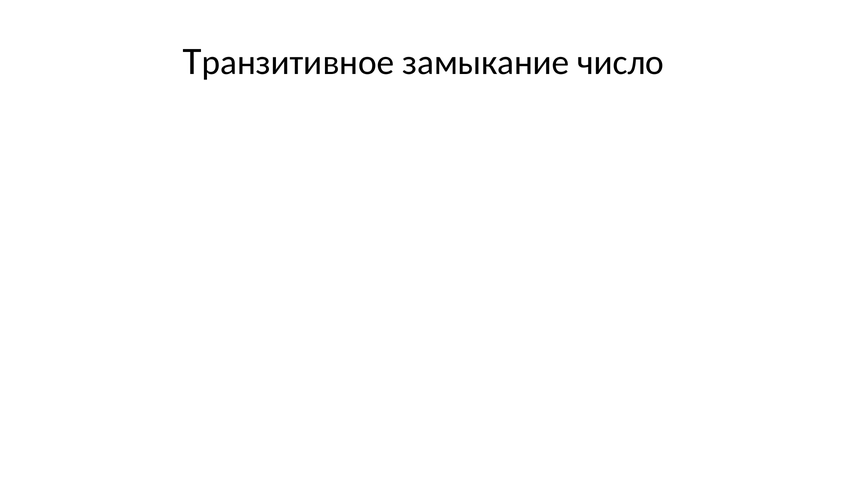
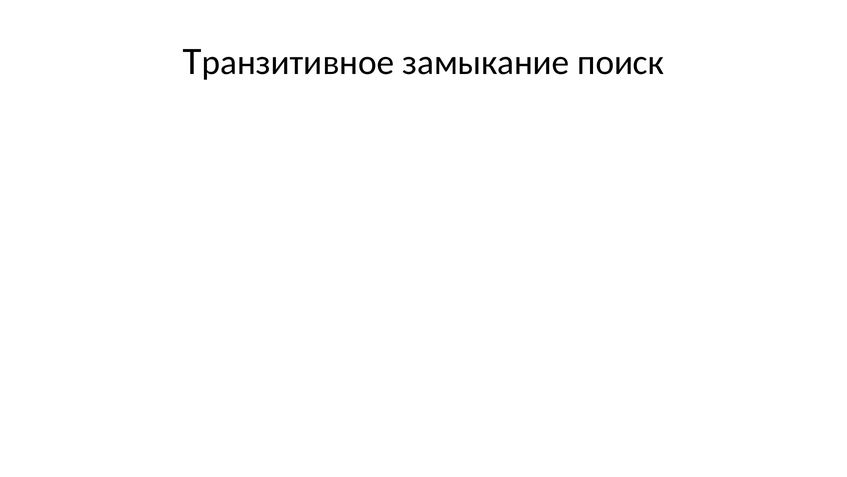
число: число -> поиск (621, 63)
